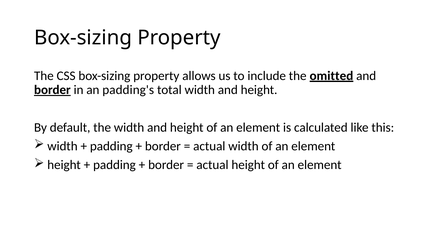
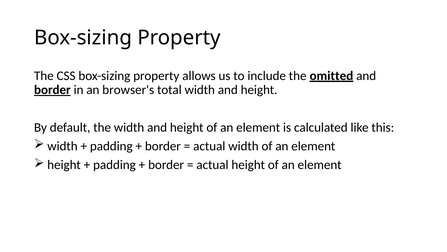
padding's: padding's -> browser's (128, 90)
